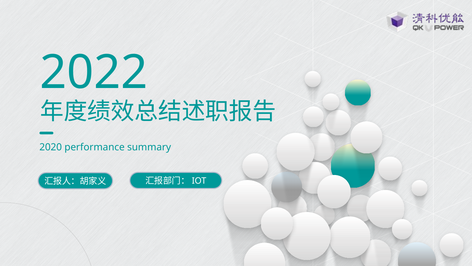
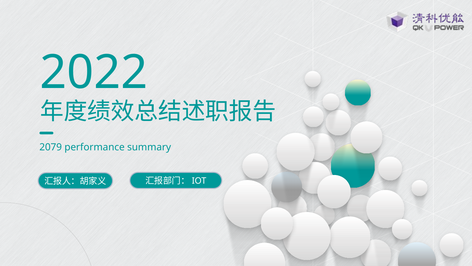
2020: 2020 -> 2079 (51, 147)
